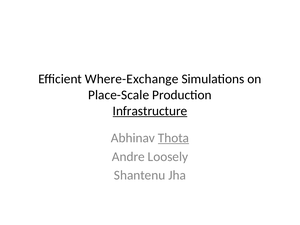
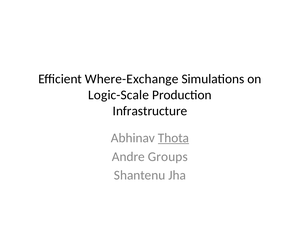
Place-Scale: Place-Scale -> Logic-Scale (119, 95)
Infrastructure underline: present -> none (150, 111)
Loosely: Loosely -> Groups (168, 157)
